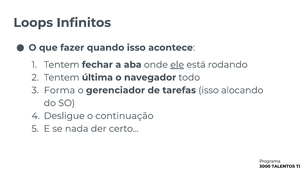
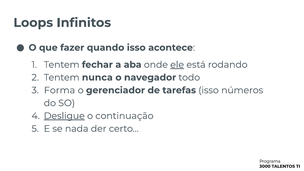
última: última -> nunca (97, 77)
alocando: alocando -> números (242, 90)
Desligue underline: none -> present (64, 116)
